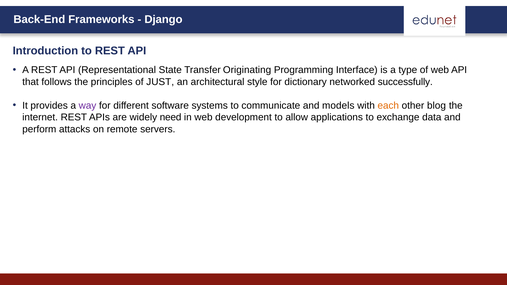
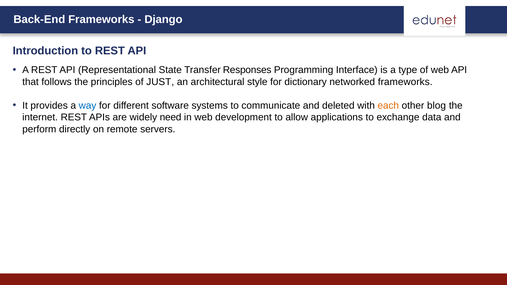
Originating: Originating -> Responses (247, 70)
networked successfully: successfully -> frameworks (405, 82)
way colour: purple -> blue (88, 106)
models: models -> deleted (338, 106)
attacks: attacks -> directly (75, 129)
